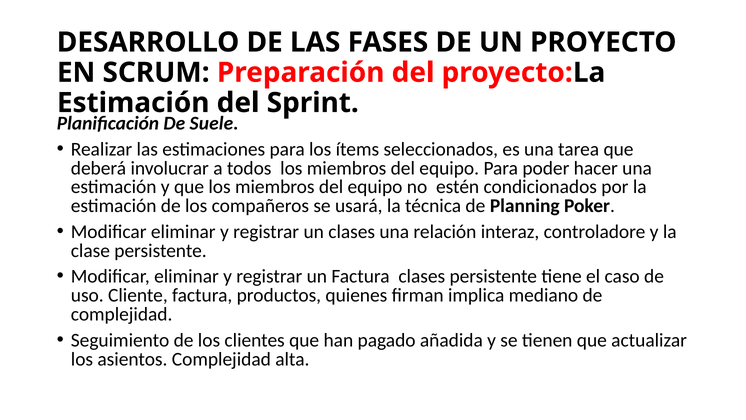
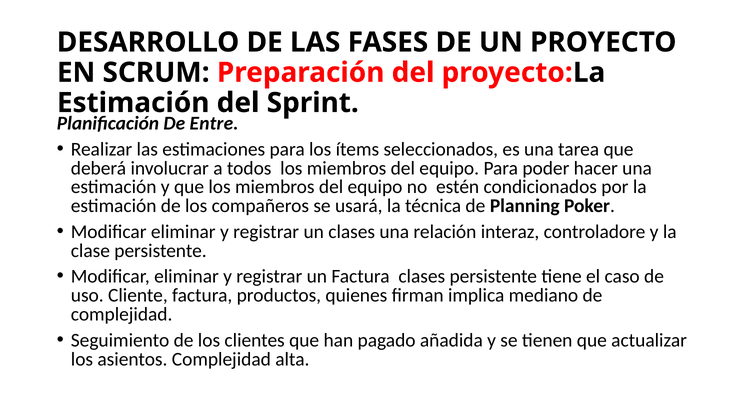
Suele: Suele -> Entre (214, 123)
